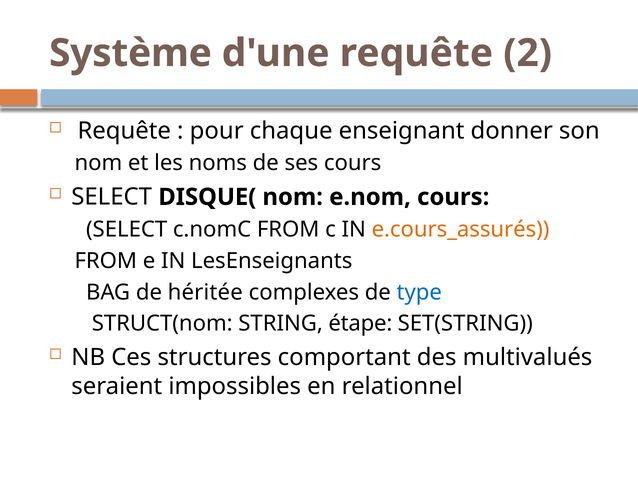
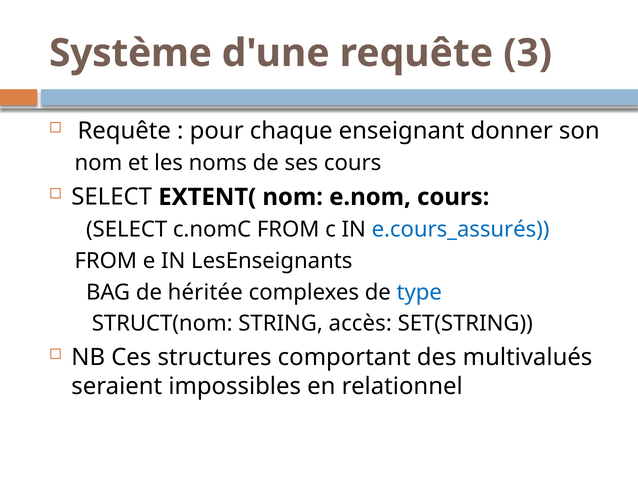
2: 2 -> 3 (528, 53)
DISQUE(: DISQUE( -> EXTENT( (207, 197)
e.cours_assurés colour: orange -> blue (461, 230)
étape: étape -> accès (360, 324)
